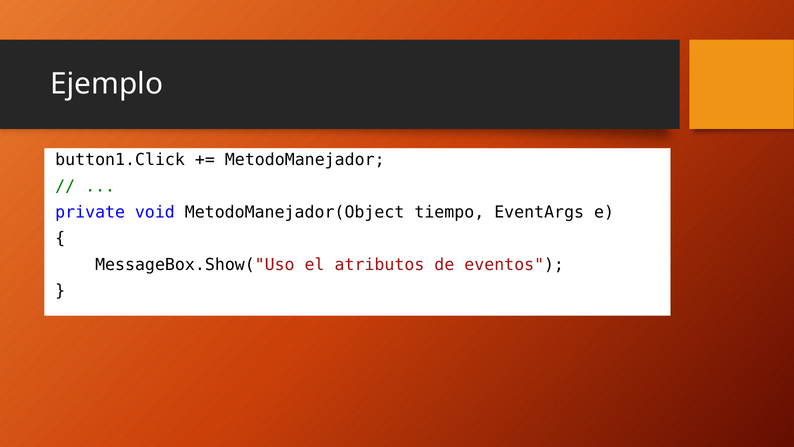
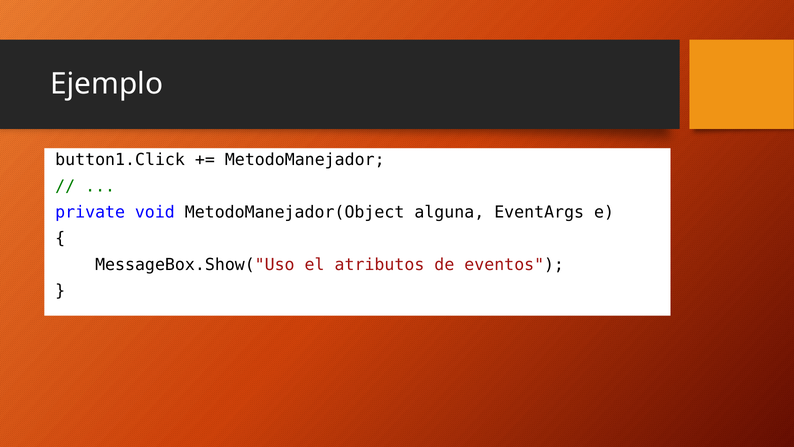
tiempo: tiempo -> alguna (449, 212)
